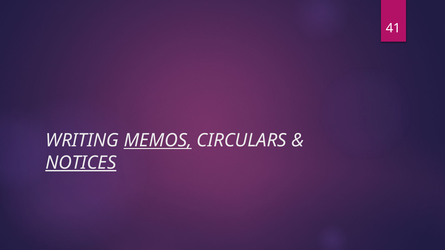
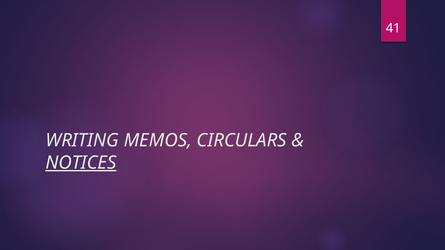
MEMOS underline: present -> none (158, 141)
